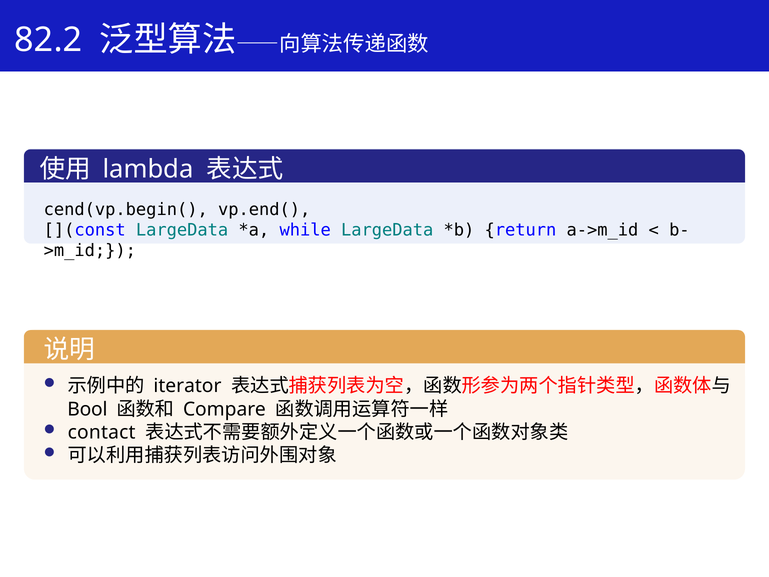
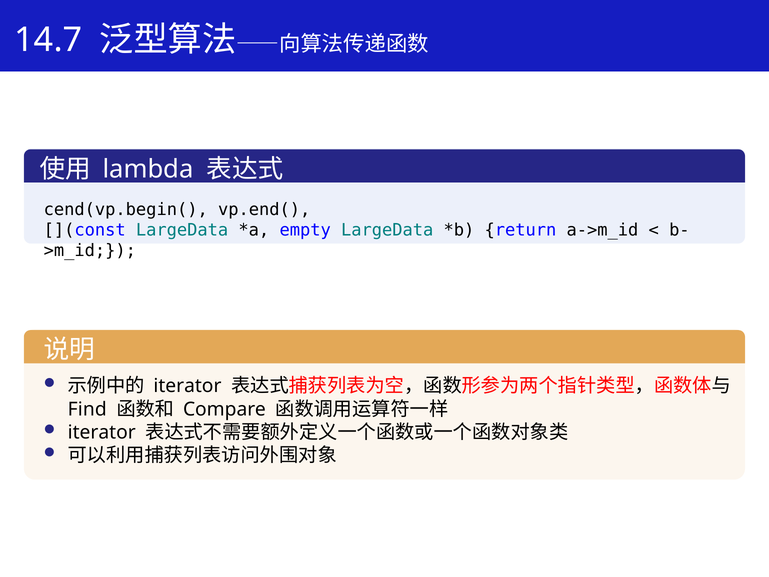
82.2: 82.2 -> 14.7 (48, 40)
while: while -> empty (305, 230)
Bool: Bool -> Find (87, 409)
contact: contact -> iterator (102, 432)
